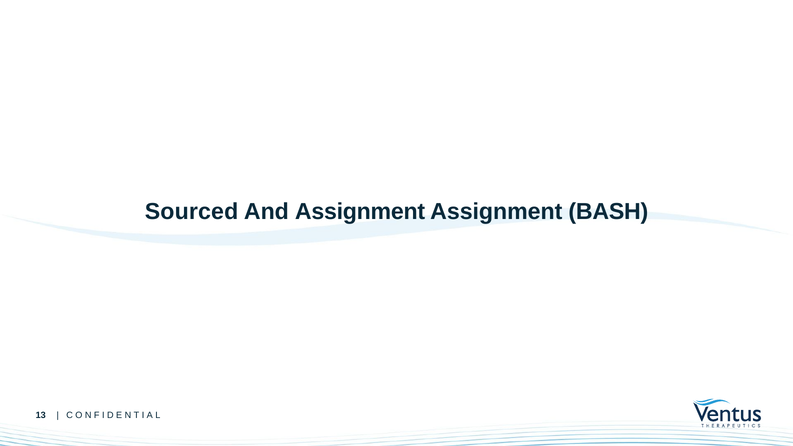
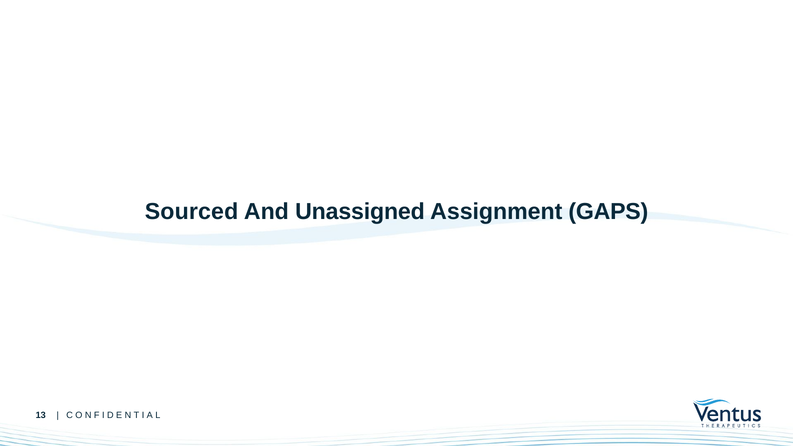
And Assignment: Assignment -> Unassigned (360, 212)
BASH: BASH -> GAPS (608, 212)
